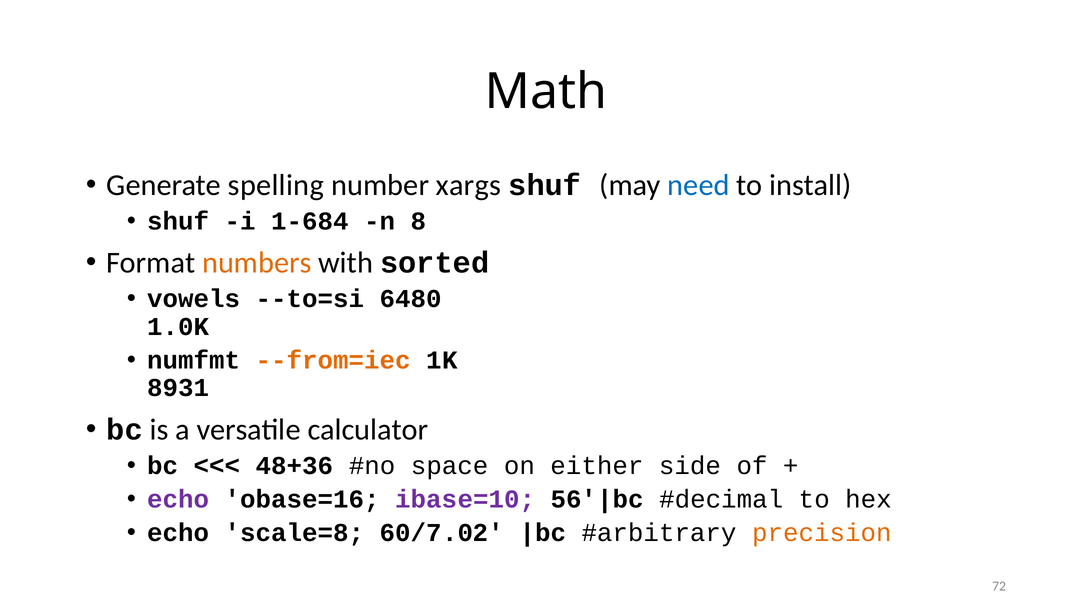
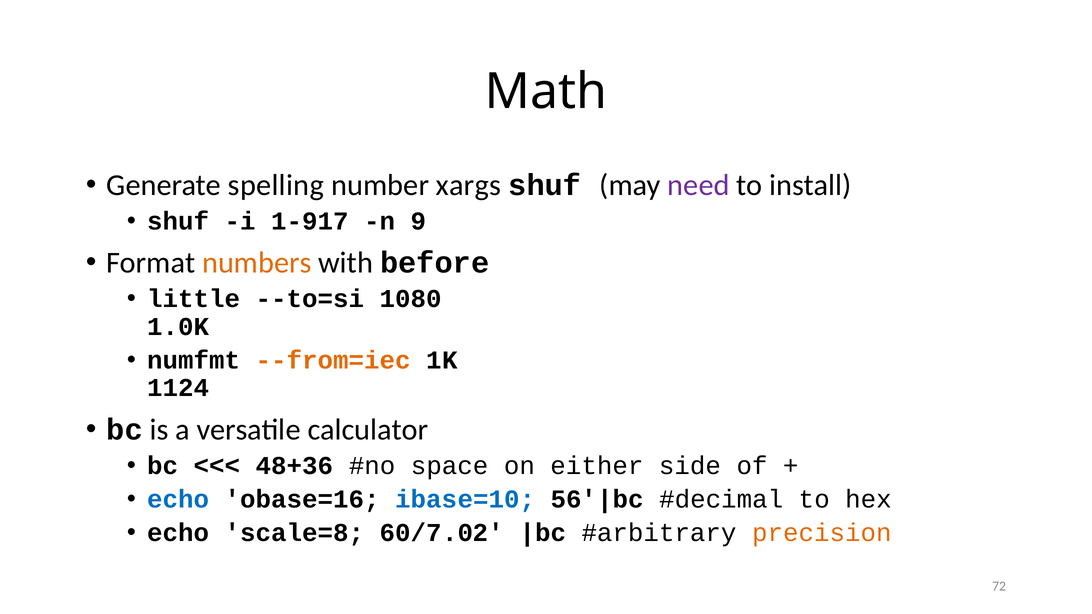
need colour: blue -> purple (699, 185)
1-684: 1-684 -> 1-917 (310, 221)
8: 8 -> 9 (419, 221)
sorted: sorted -> before (435, 263)
vowels: vowels -> little (194, 299)
6480: 6480 -> 1080 (411, 299)
8931: 8931 -> 1124 (178, 388)
echo colour: purple -> blue (178, 499)
ibase=10 colour: purple -> blue (465, 499)
